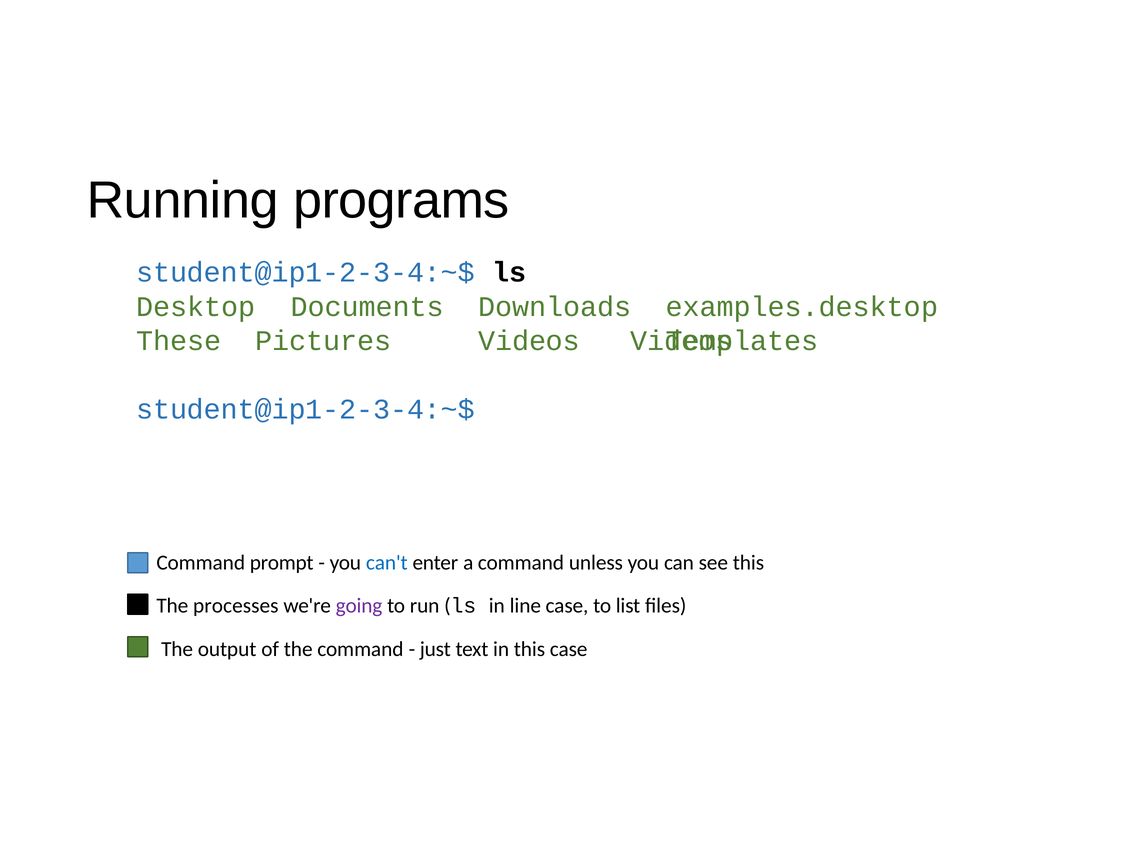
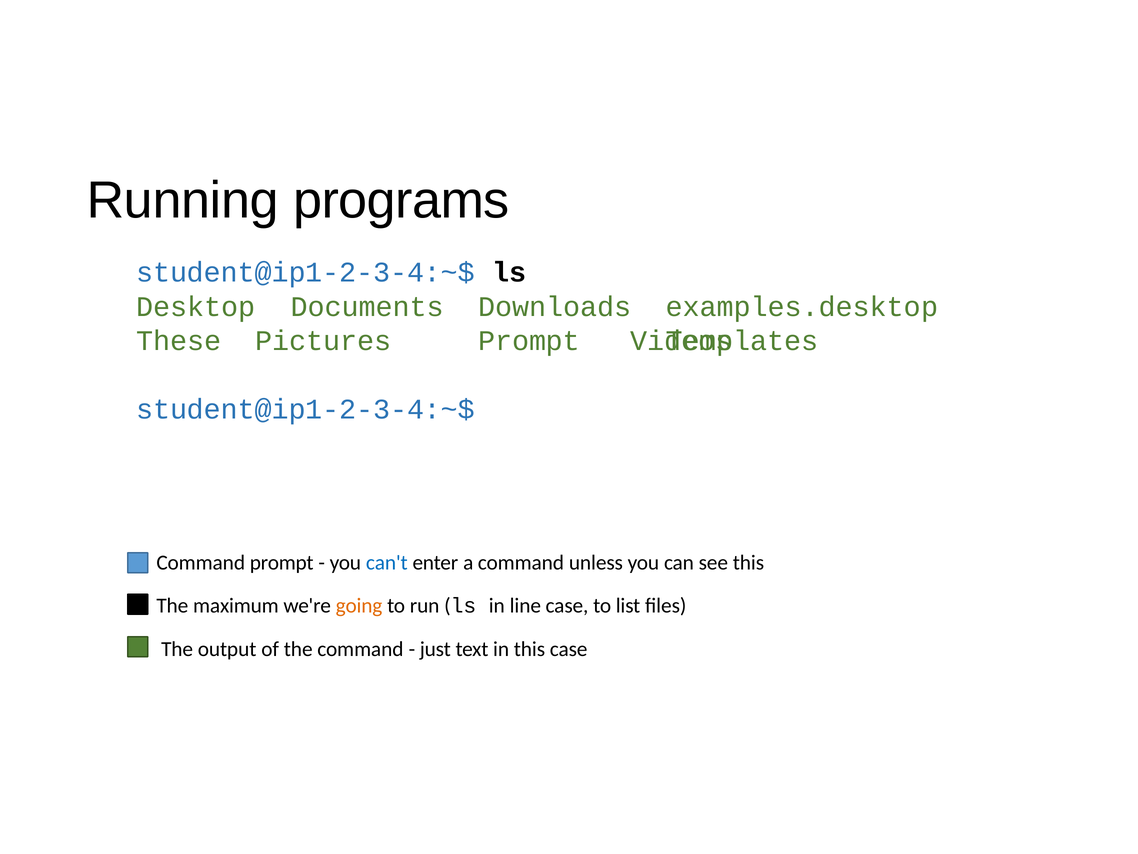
Pictures Videos: Videos -> Prompt (529, 341)
processes: processes -> maximum (236, 606)
going colour: purple -> orange (359, 606)
